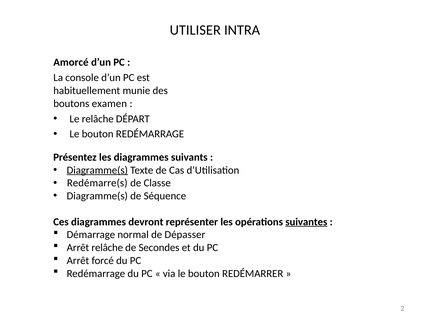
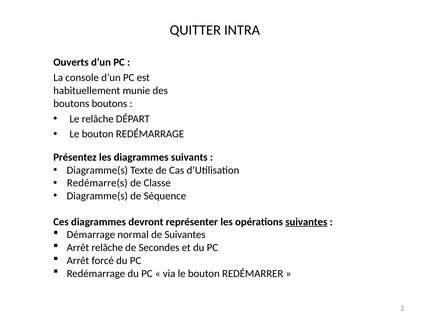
UTILISER: UTILISER -> QUITTER (195, 30)
Amorcé: Amorcé -> Ouverts (71, 62)
boutons examen: examen -> boutons (109, 103)
Diagramme(s underline: present -> none (97, 170)
de Dépasser: Dépasser -> Suivantes (185, 234)
